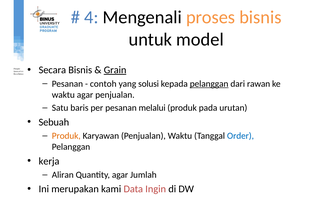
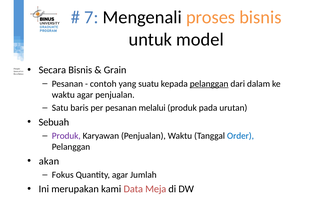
4: 4 -> 7 (91, 17)
Grain underline: present -> none (115, 70)
solusi: solusi -> suatu (149, 83)
rawan: rawan -> dalam (259, 83)
Produk colour: orange -> purple (66, 135)
kerja: kerja -> akan (49, 161)
Aliran: Aliran -> Fokus (63, 174)
Ingin: Ingin -> Meja (156, 188)
